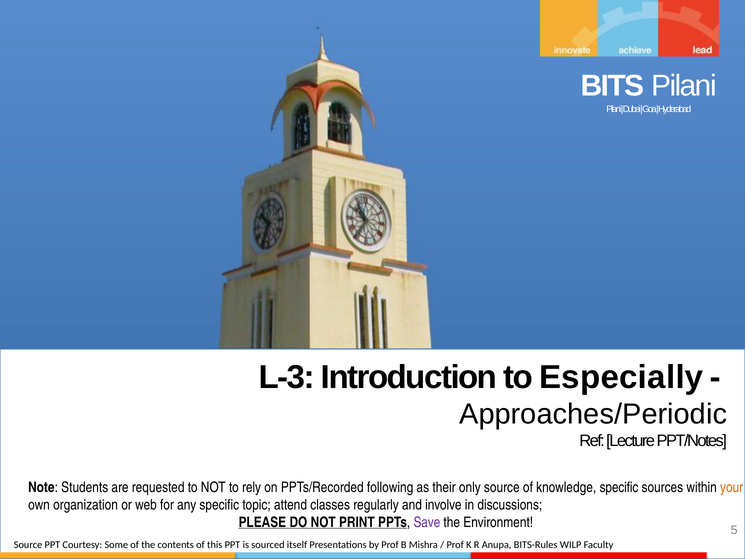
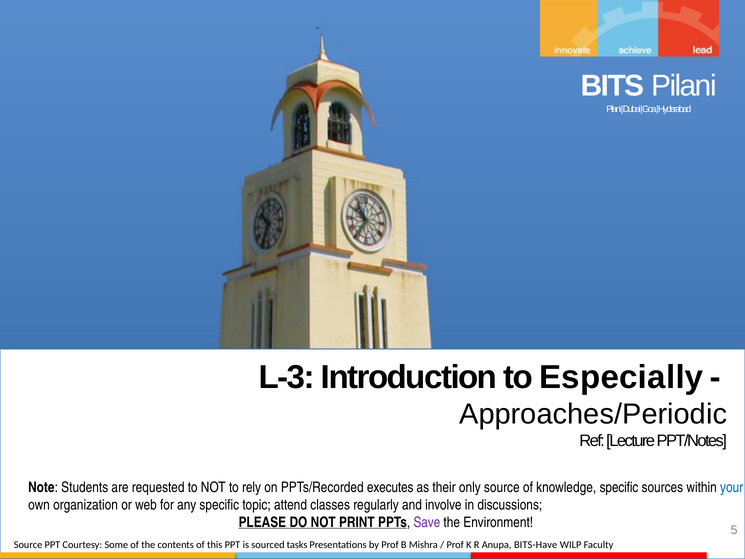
following: following -> executes (390, 487)
your colour: orange -> blue (732, 487)
itself: itself -> tasks (297, 545)
BITS-Rules: BITS-Rules -> BITS-Have (536, 545)
